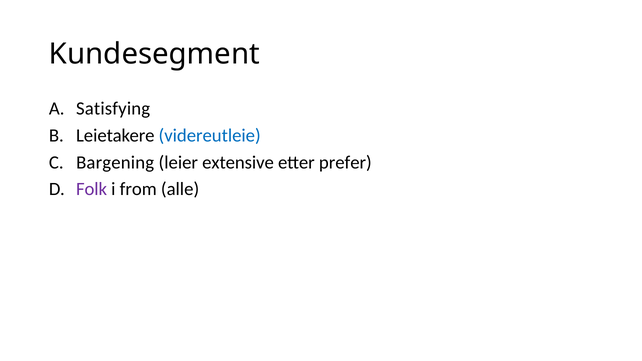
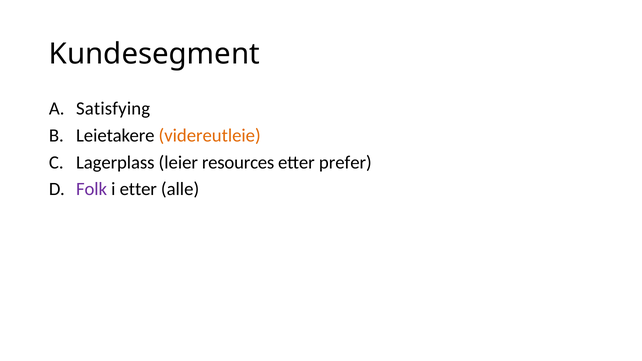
videreutleie colour: blue -> orange (210, 135)
Bargening: Bargening -> Lagerplass (115, 162)
extensive: extensive -> resources (238, 162)
i from: from -> etter (138, 189)
